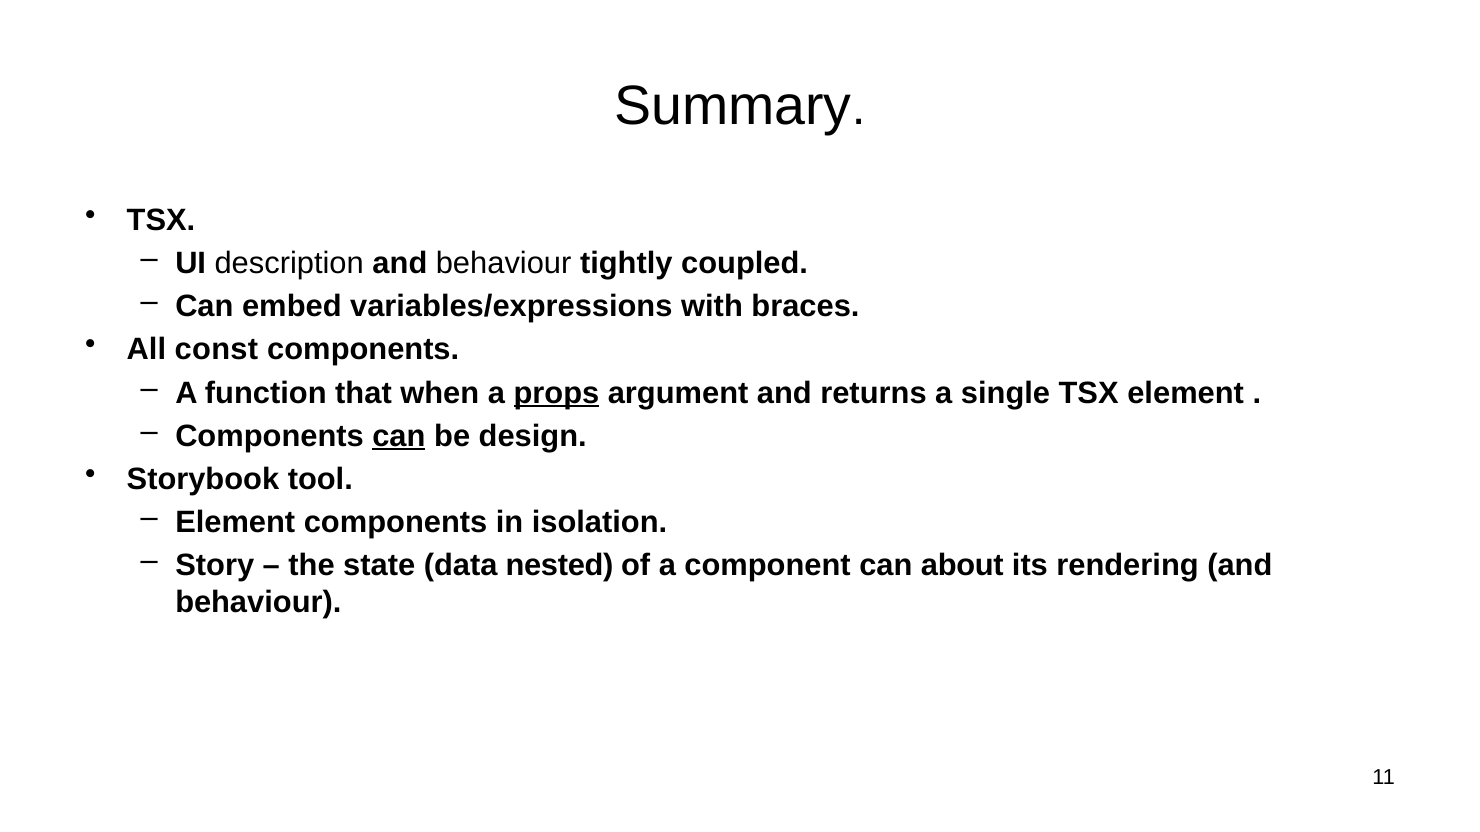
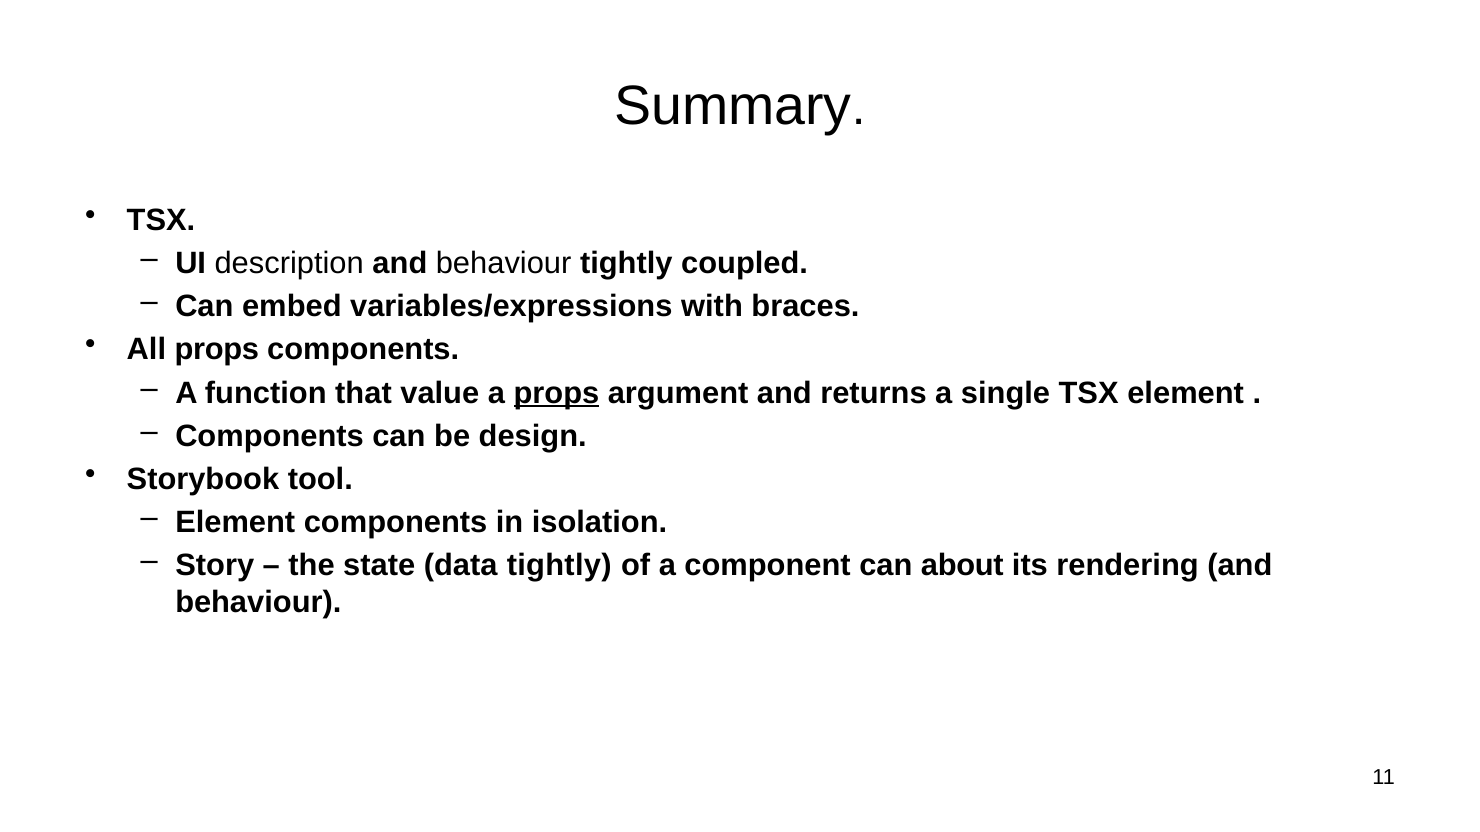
All const: const -> props (217, 350)
when: when -> value (440, 393)
can underline: present -> none (399, 436)
data nested: nested -> tightly (559, 566)
